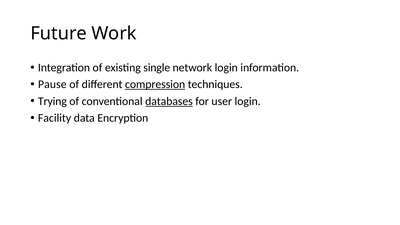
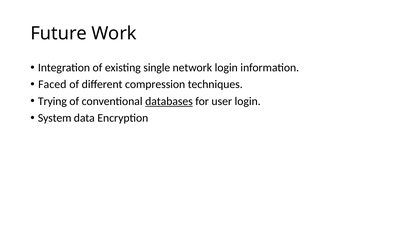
Pause: Pause -> Faced (52, 84)
compression underline: present -> none (155, 84)
Facility: Facility -> System (55, 118)
